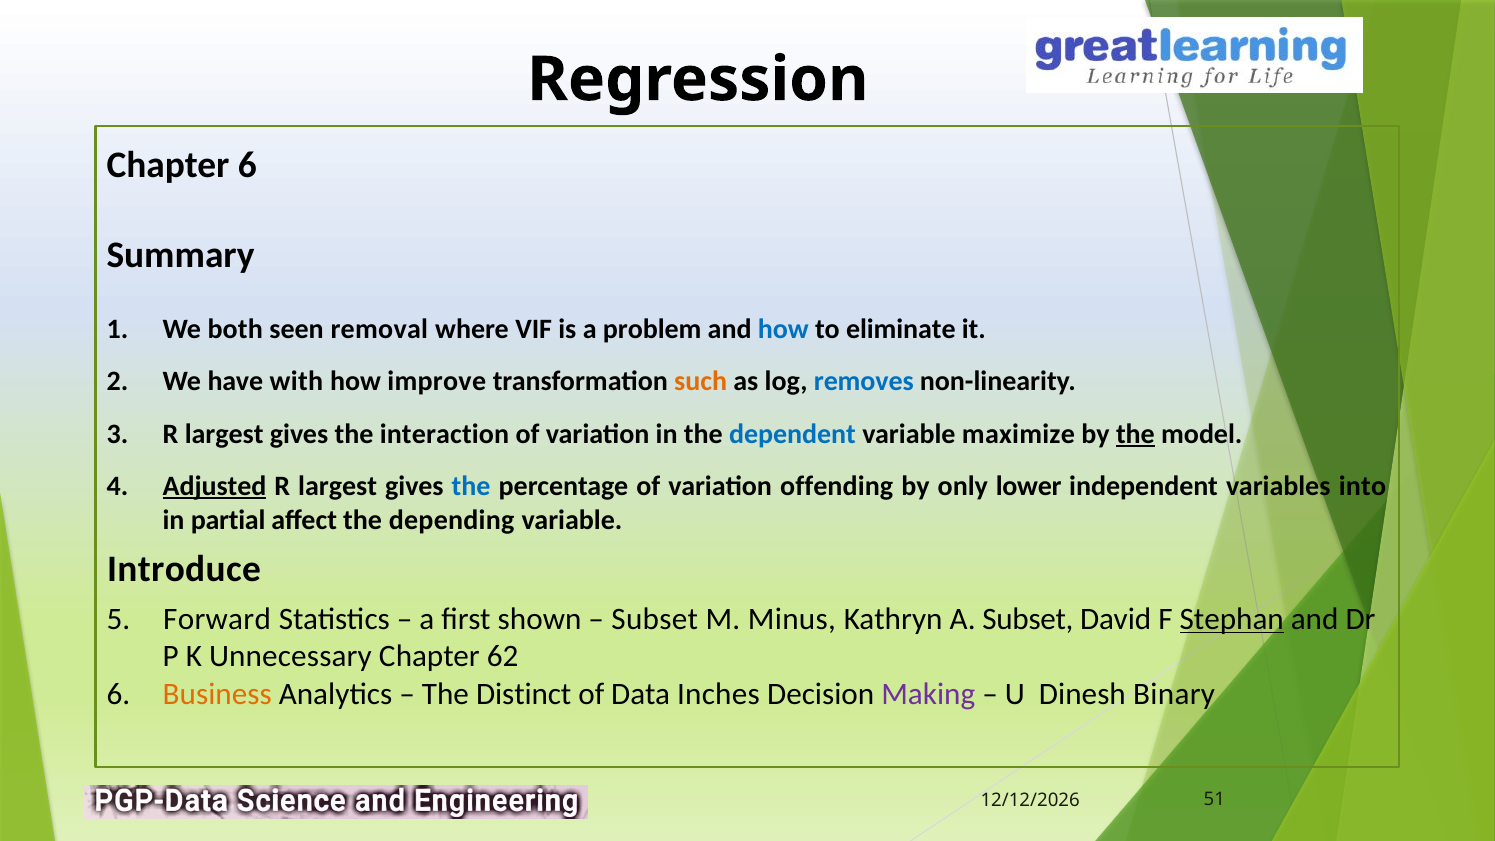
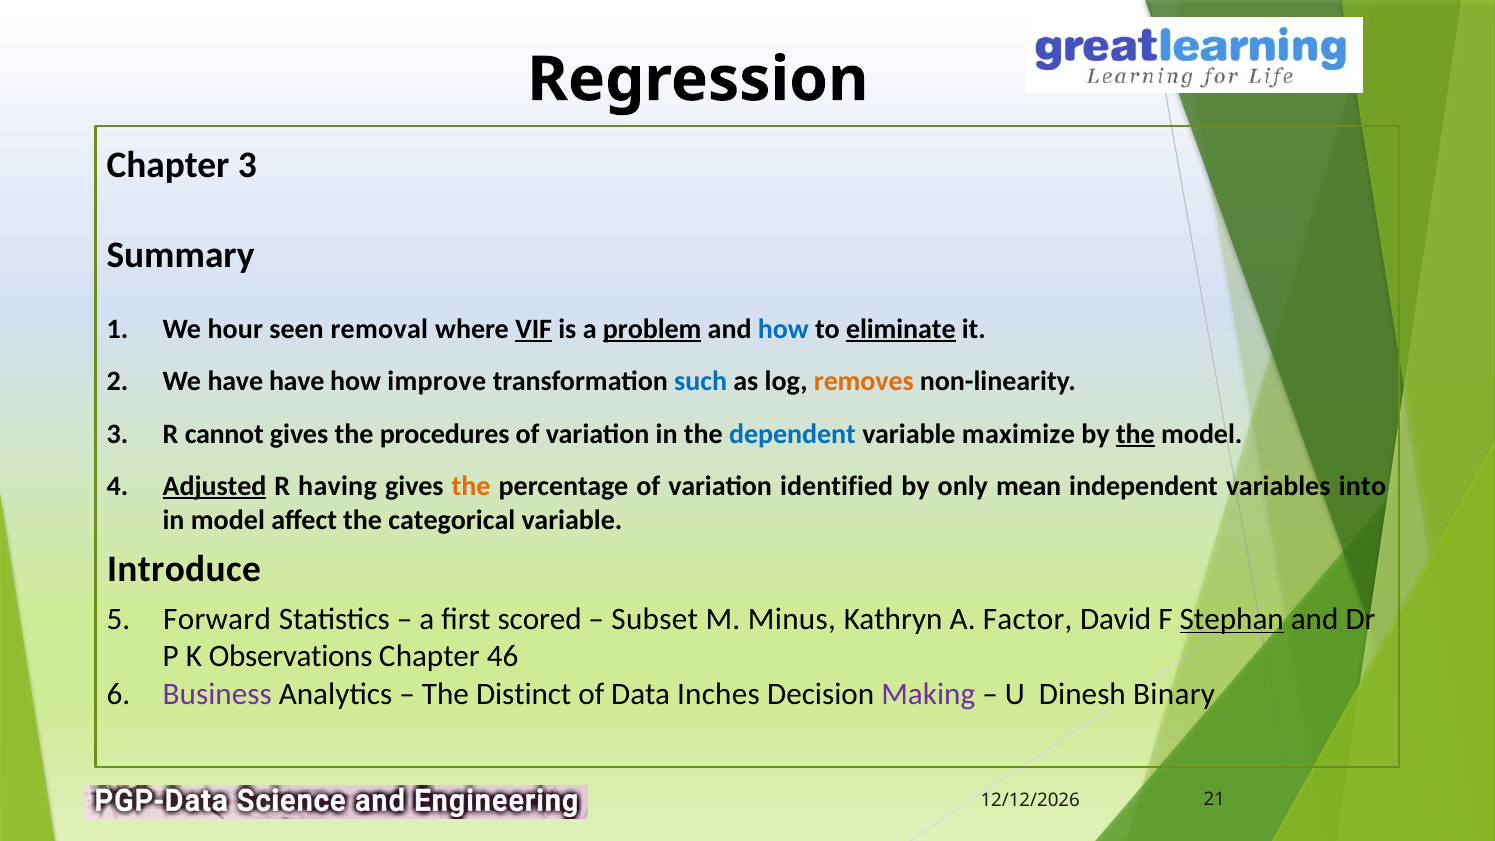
Chapter 6: 6 -> 3 (247, 165)
both: both -> hour (235, 329)
VIF underline: none -> present (534, 329)
problem underline: none -> present (652, 329)
eliminate underline: none -> present (901, 329)
have with: with -> have (297, 381)
such colour: orange -> blue (701, 381)
removes colour: blue -> orange (864, 381)
largest: largest -> cannot (224, 434)
interaction: interaction -> procedures (445, 434)
largest: largest -> having (338, 486)
the colour: blue -> orange (471, 486)
offending: offending -> identified (837, 486)
lower: lower -> mean (1029, 486)
in partial: partial -> model (228, 520)
depending: depending -> categorical (452, 520)
shown: shown -> scored (540, 619)
A Subset: Subset -> Factor (1028, 619)
Unnecessary: Unnecessary -> Observations (291, 656)
62: 62 -> 46 (503, 656)
Business colour: orange -> purple (217, 694)
51: 51 -> 21 (1214, 799)
